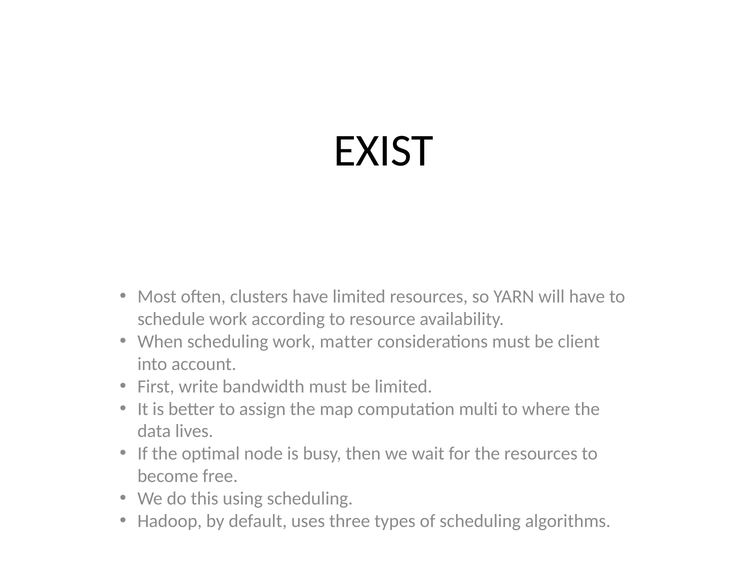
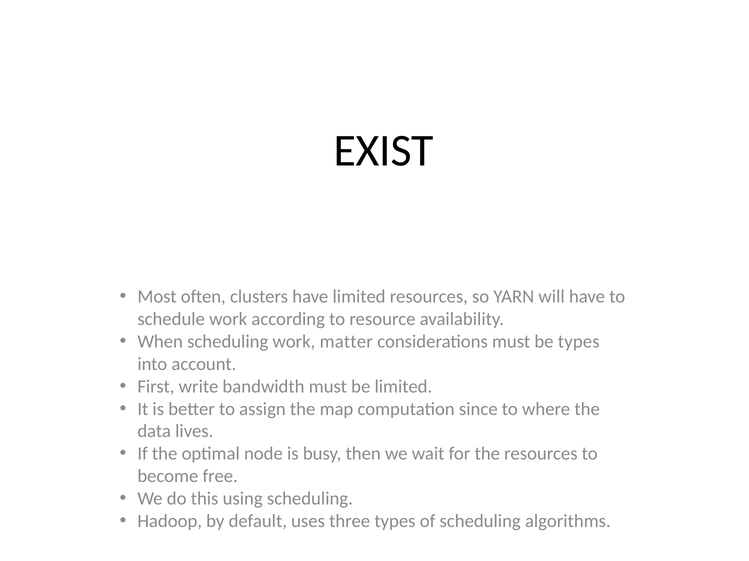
be client: client -> types (579, 342)
multi: multi -> since (478, 409)
